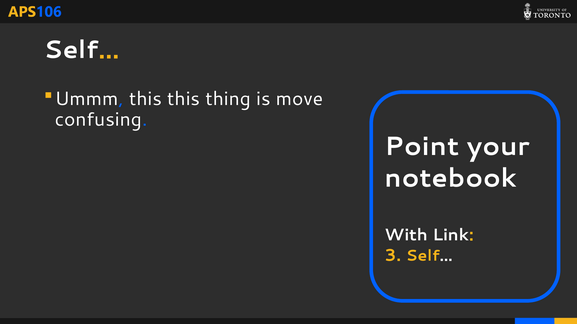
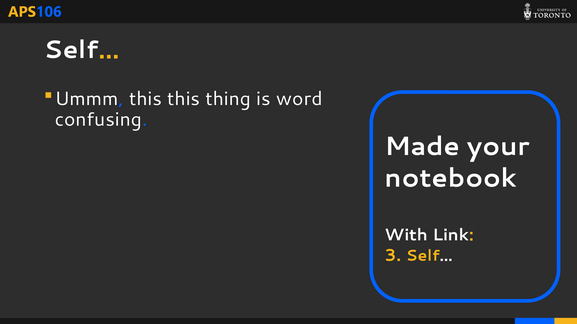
move: move -> word (299, 99)
Point: Point -> Made (422, 147)
